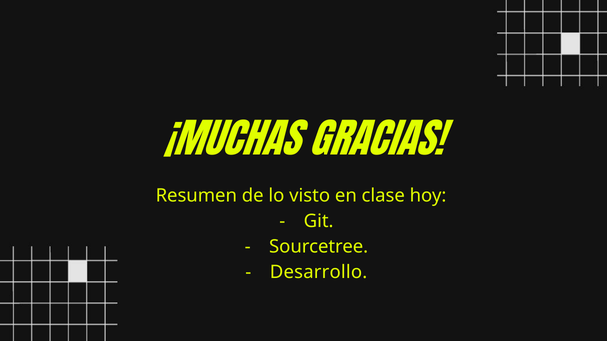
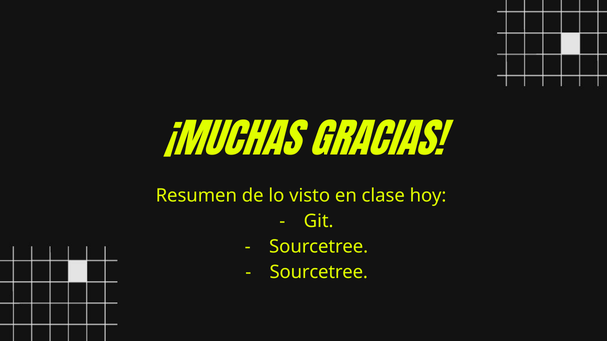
Desarrollo: Desarrollo -> Sourcetree (319, 273)
